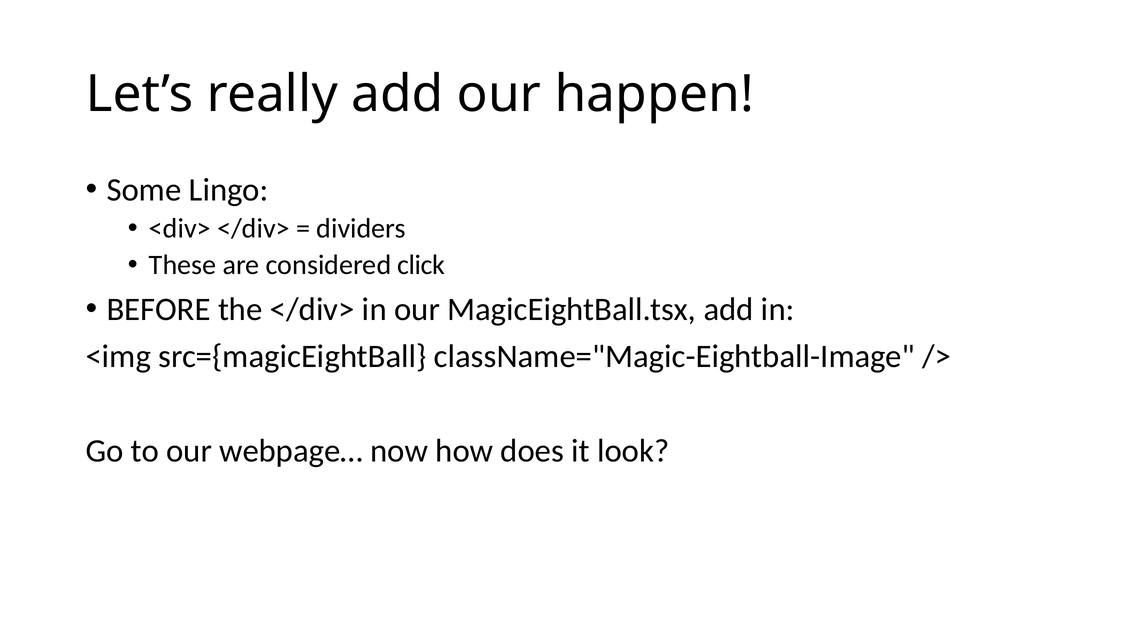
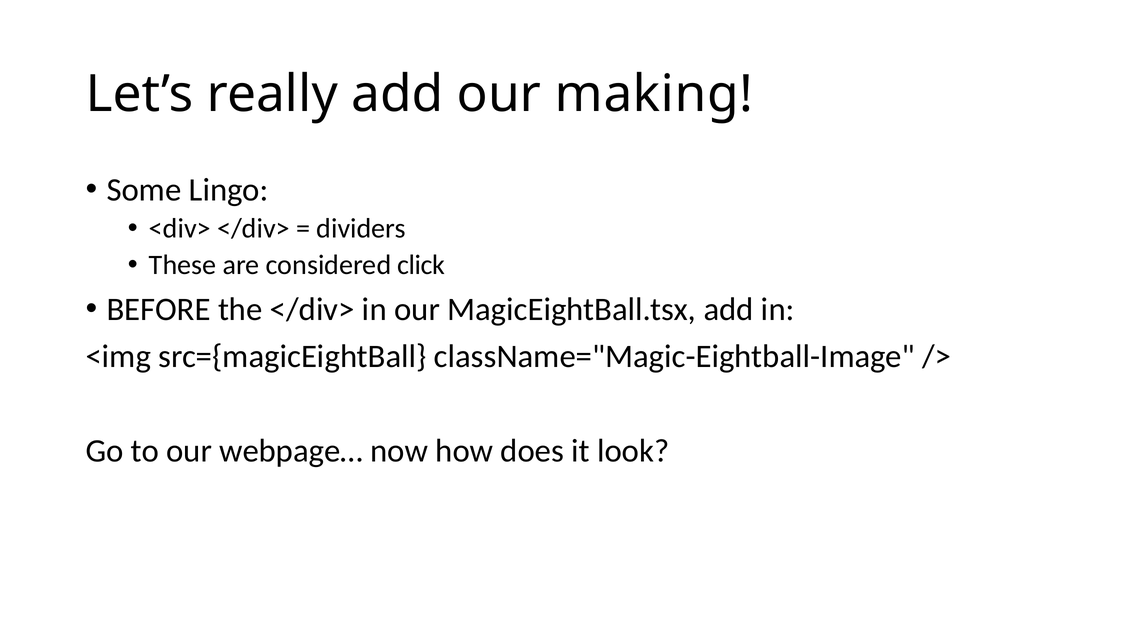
happen: happen -> making (654, 94)
